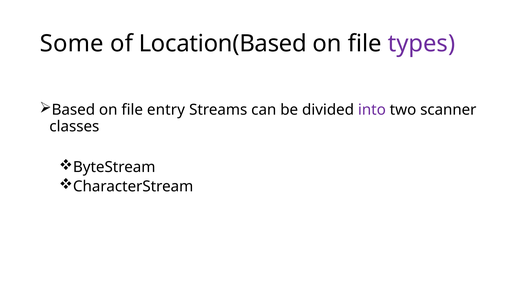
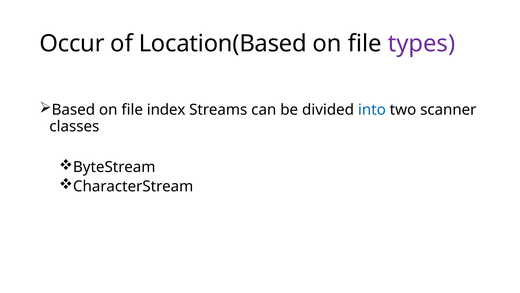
Some: Some -> Occur (72, 44)
entry: entry -> index (166, 110)
into colour: purple -> blue (372, 110)
